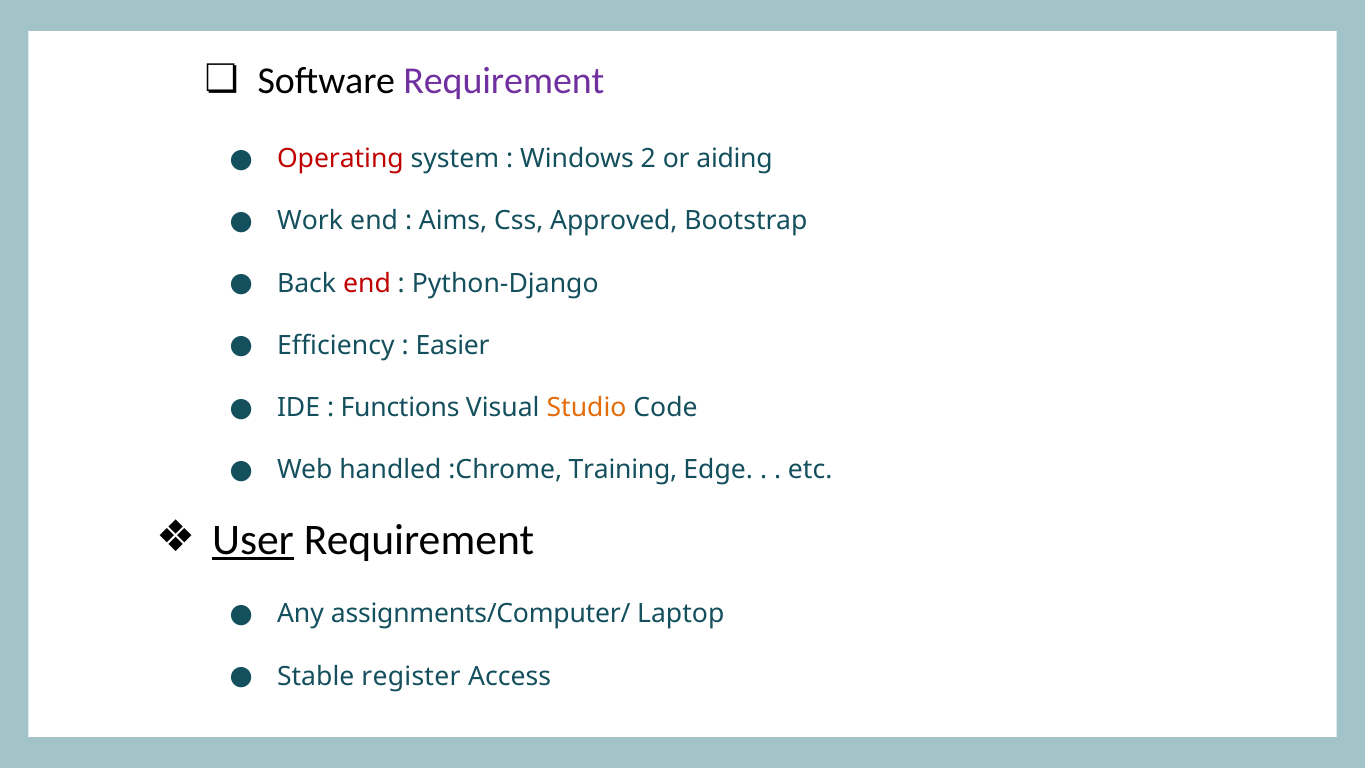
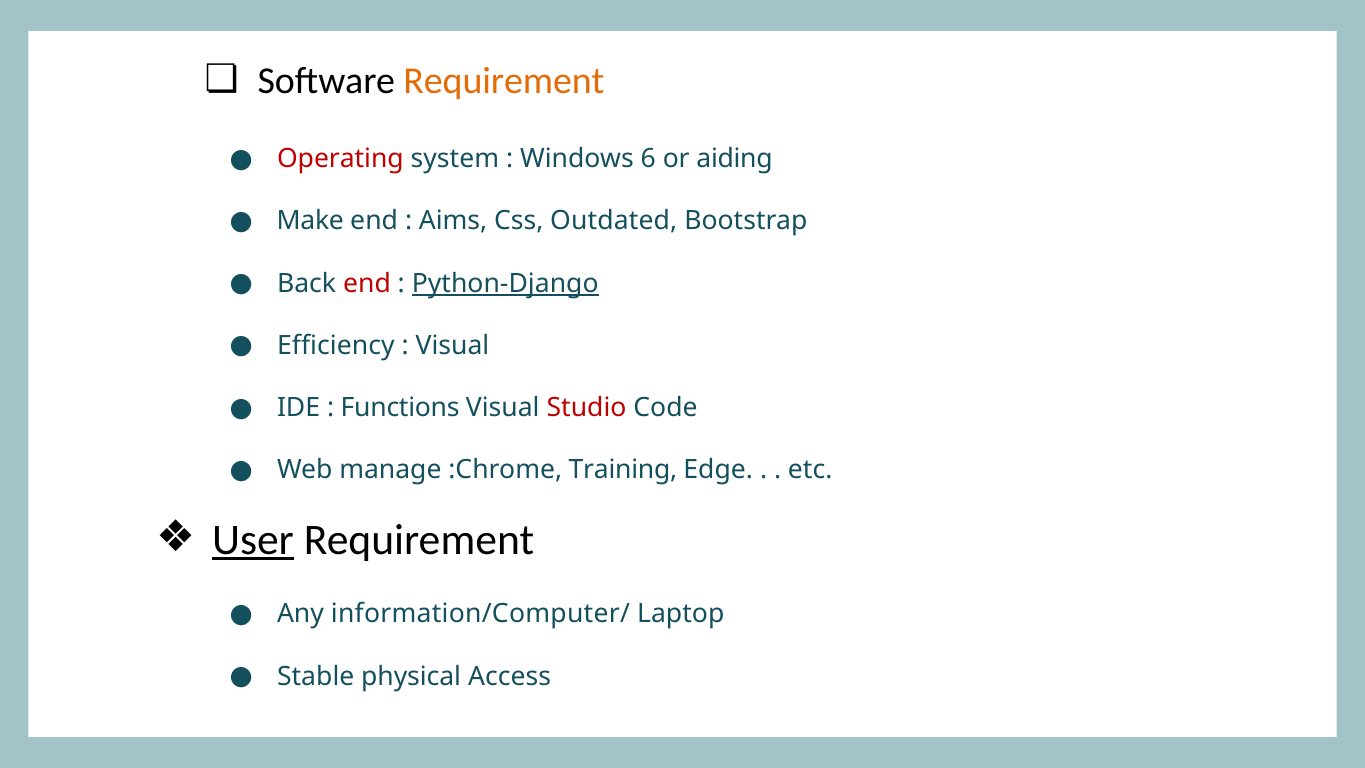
Requirement colour: purple -> orange (504, 81)
2: 2 -> 6 (648, 159)
Work: Work -> Make (310, 221)
Approved: Approved -> Outdated (614, 221)
Python-Django underline: none -> present (505, 283)
Easier: Easier -> Visual (452, 345)
Studio colour: orange -> red (587, 408)
handled: handled -> manage (390, 470)
assignments/Computer/: assignments/Computer/ -> information/Computer/ (480, 614)
register: register -> physical (411, 676)
